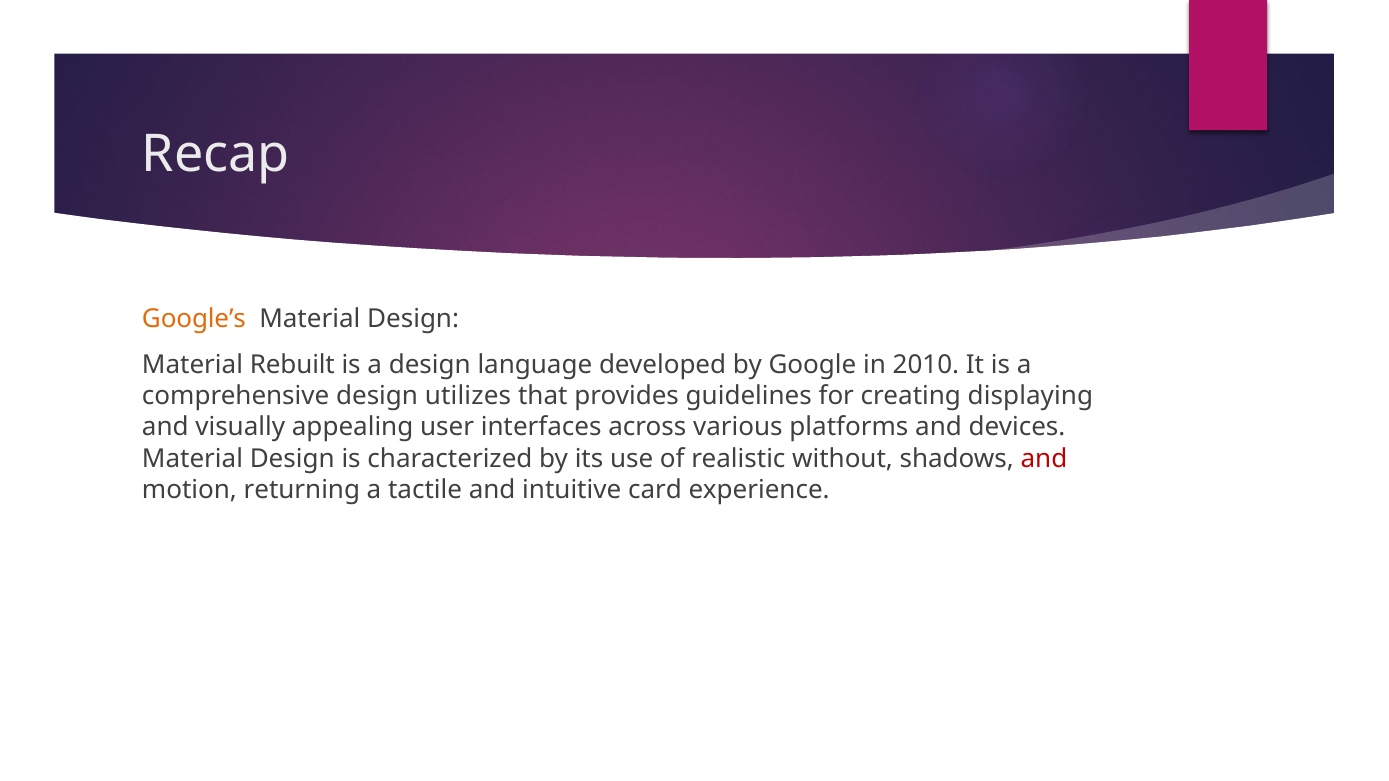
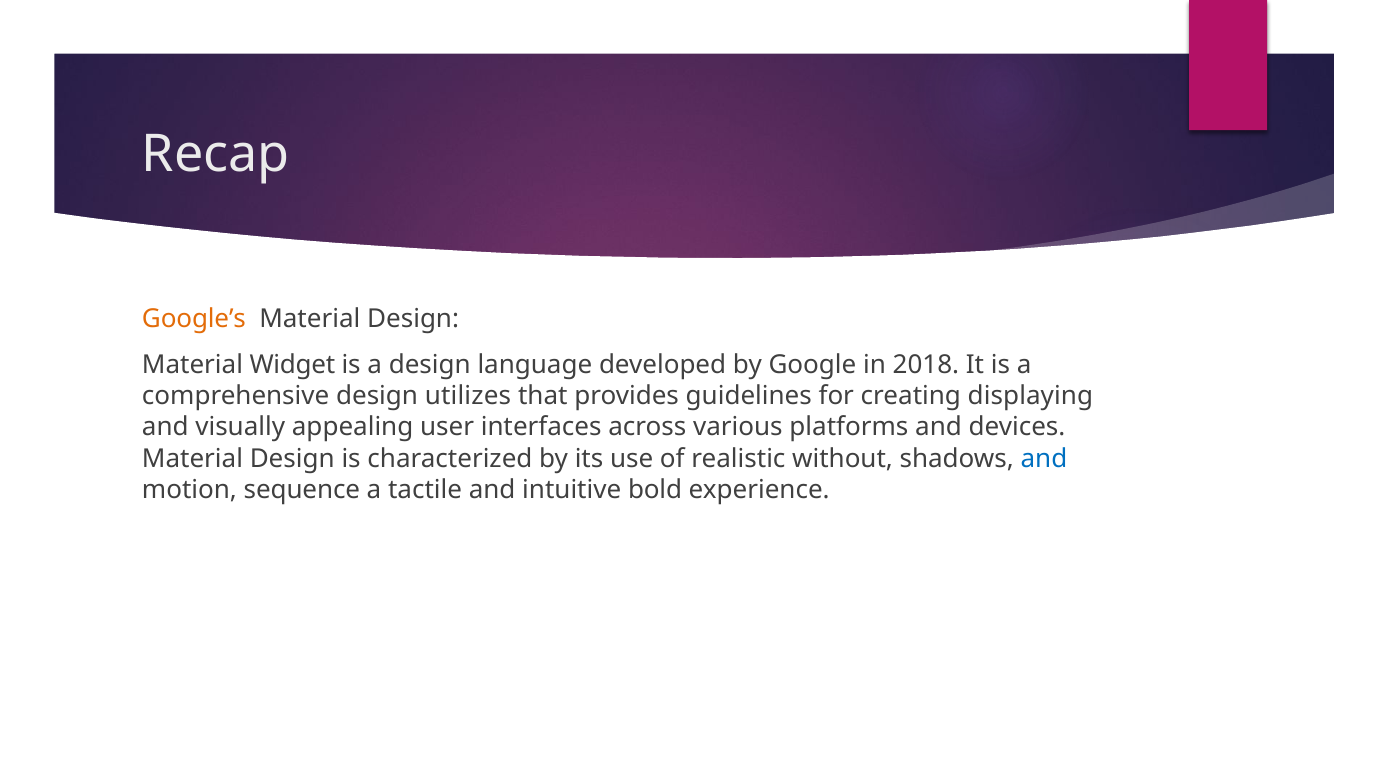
Rebuilt: Rebuilt -> Widget (292, 365)
2010: 2010 -> 2018 (926, 365)
and colour: red -> blue (1044, 459)
returning: returning -> sequence (302, 490)
card: card -> bold (655, 490)
